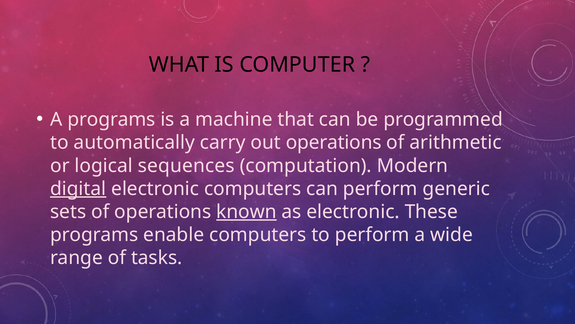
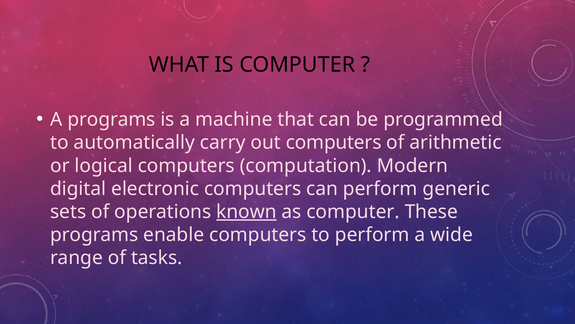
out operations: operations -> computers (334, 142)
logical sequences: sequences -> computers (186, 165)
digital underline: present -> none (78, 188)
as electronic: electronic -> computer (353, 211)
